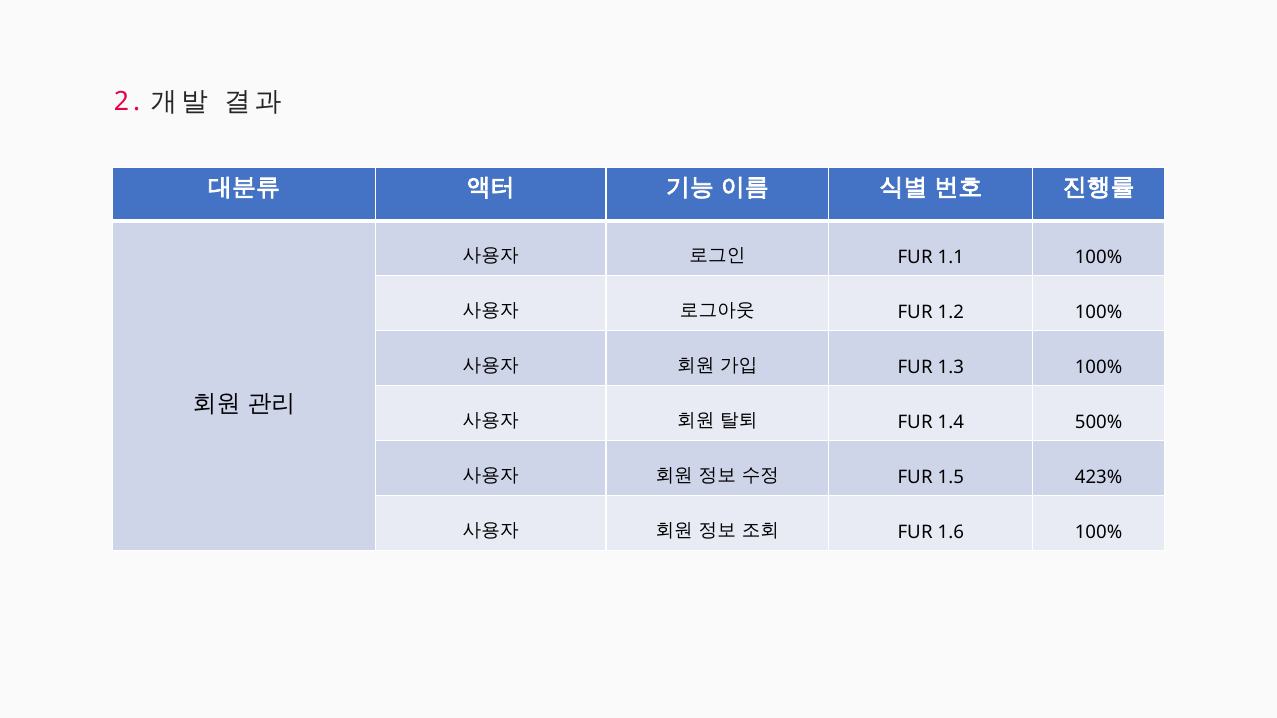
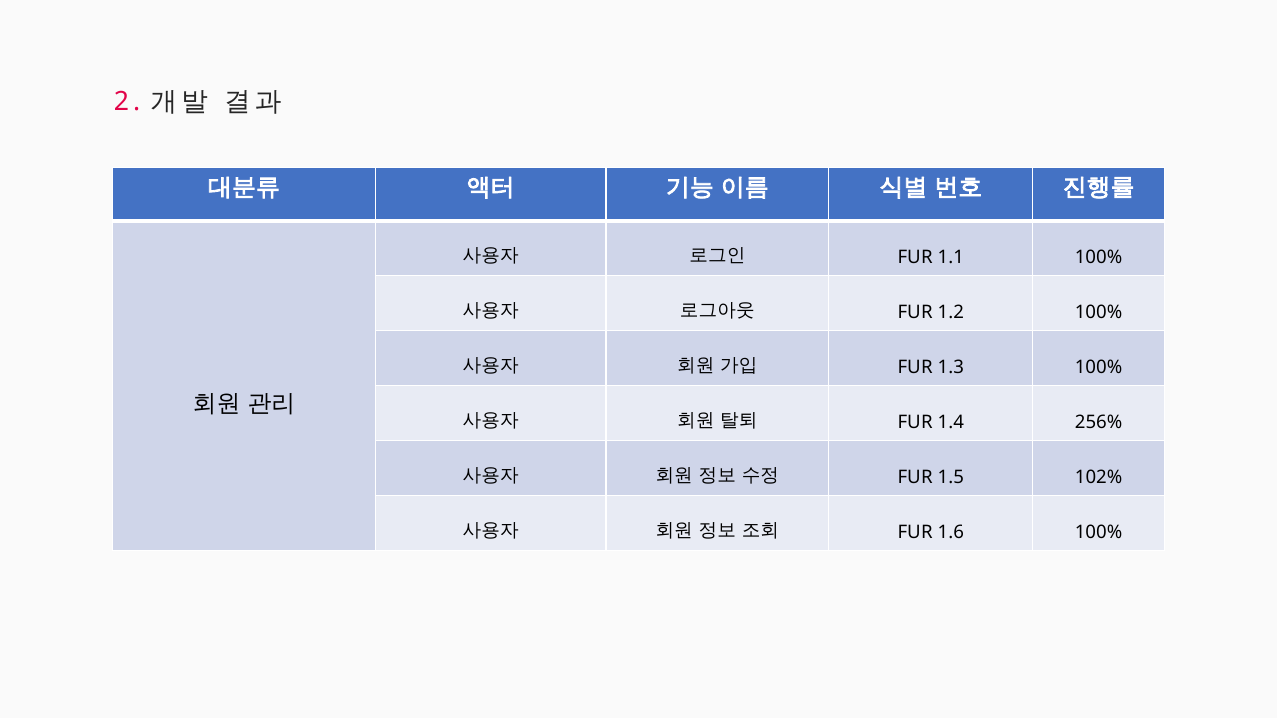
500%: 500% -> 256% (1099, 422)
423%: 423% -> 102% (1099, 477)
